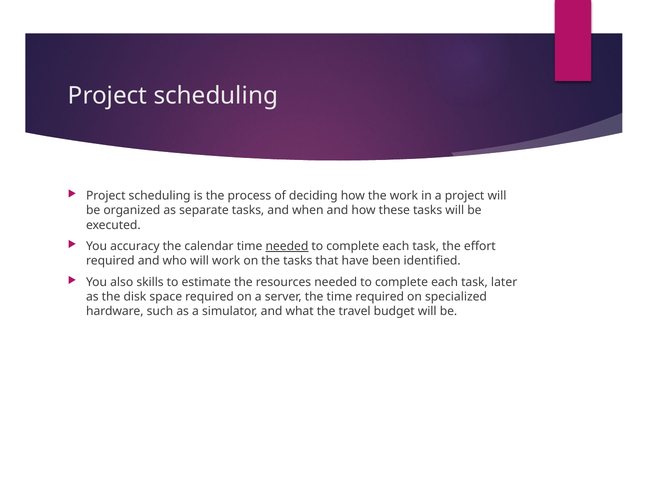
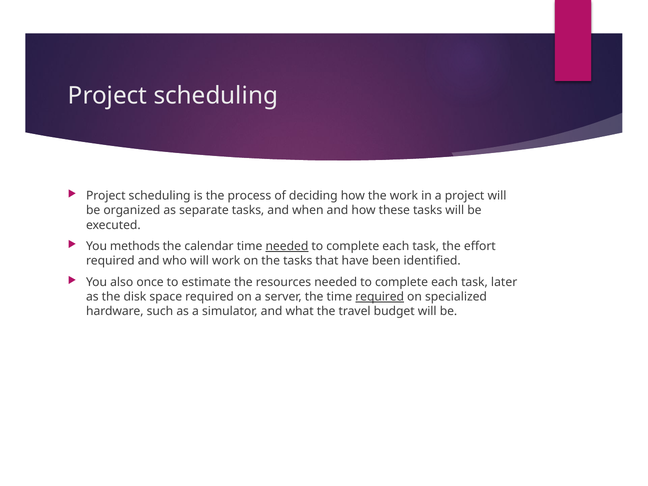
accuracy: accuracy -> methods (135, 246)
skills: skills -> once (150, 282)
required underline: none -> present (380, 297)
